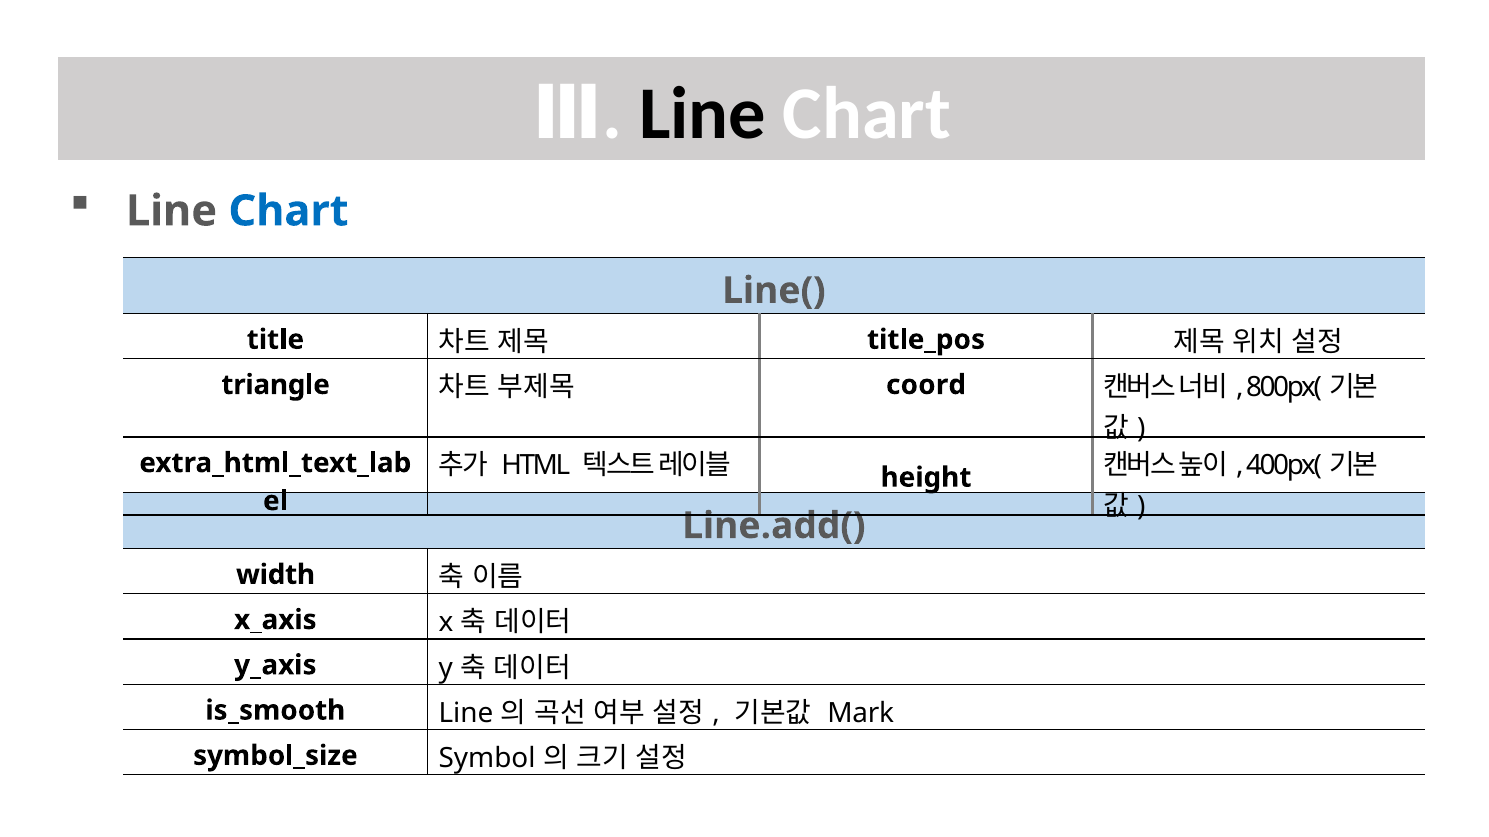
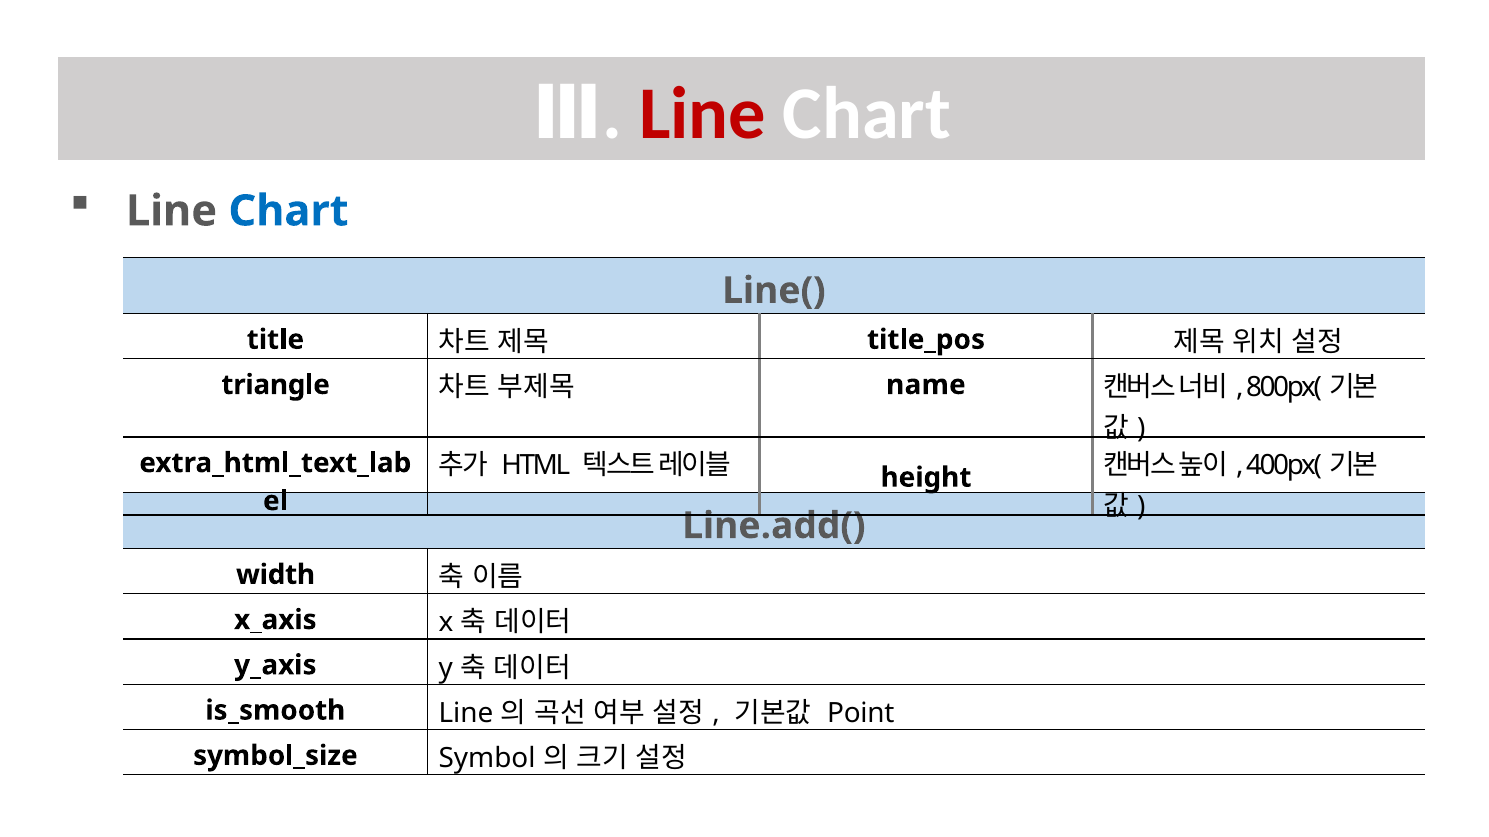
Line colour: black -> red (703, 114)
coord: coord -> name (926, 385)
Mark: Mark -> Point (861, 714)
